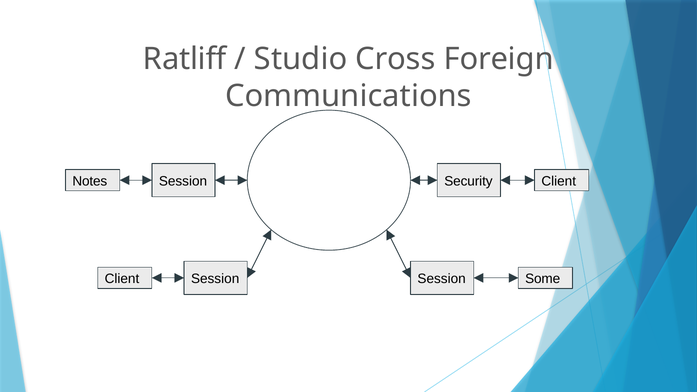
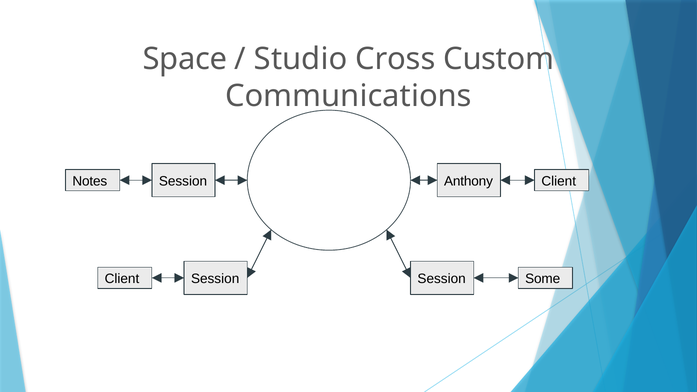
Ratliff: Ratliff -> Space (185, 59)
Foreign: Foreign -> Custom (499, 59)
Security: Security -> Anthony (468, 181)
